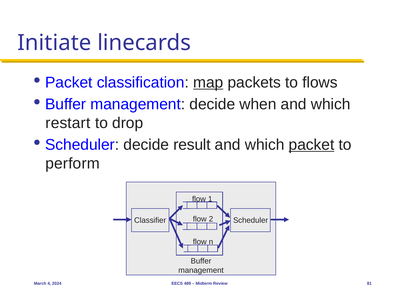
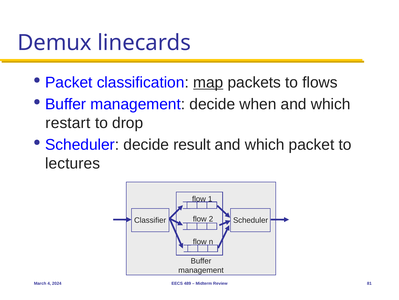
Initiate: Initiate -> Demux (54, 43)
packet underline: present -> none (312, 144)
perform: perform -> lectures (73, 163)
